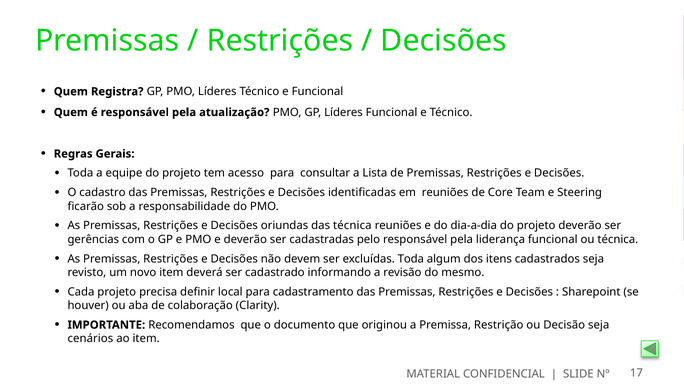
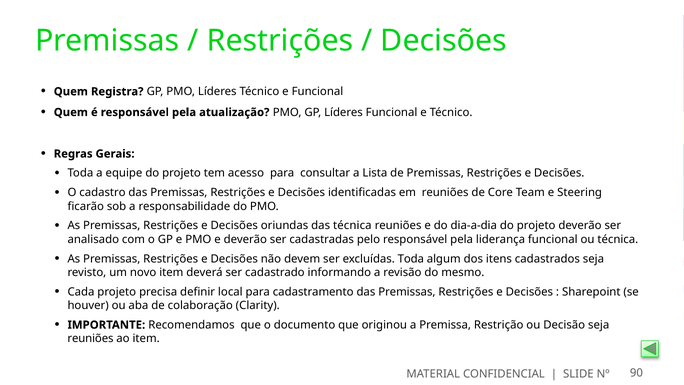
gerências: gerências -> analisado (93, 239)
cenários: cenários -> reuniões (90, 338)
17: 17 -> 90 (636, 373)
